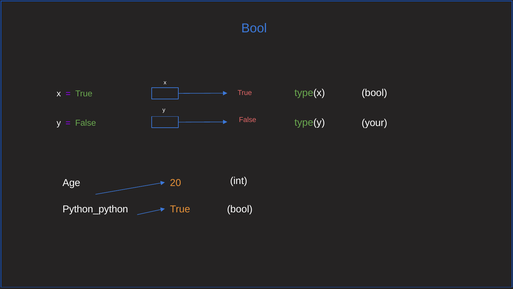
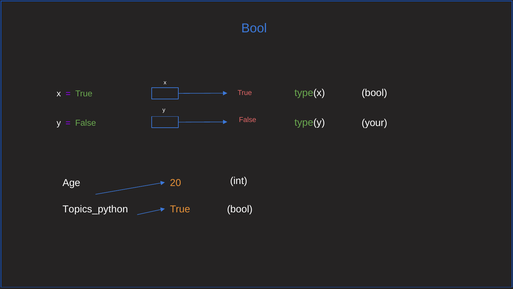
Python_python: Python_python -> Topics_python (95, 209)
